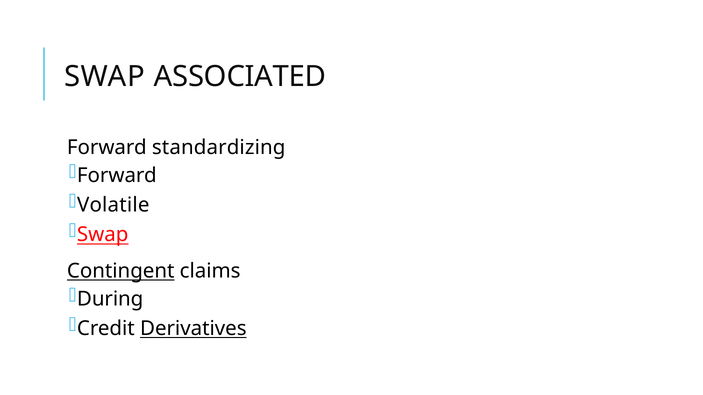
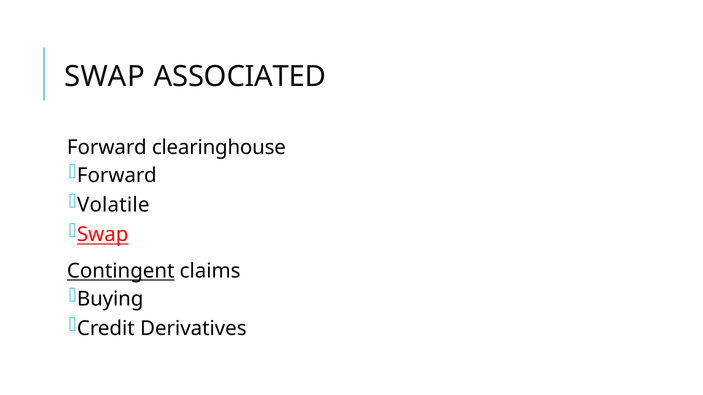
standardizing: standardizing -> clearinghouse (219, 148)
During: During -> Buying (110, 300)
Derivatives underline: present -> none (193, 329)
